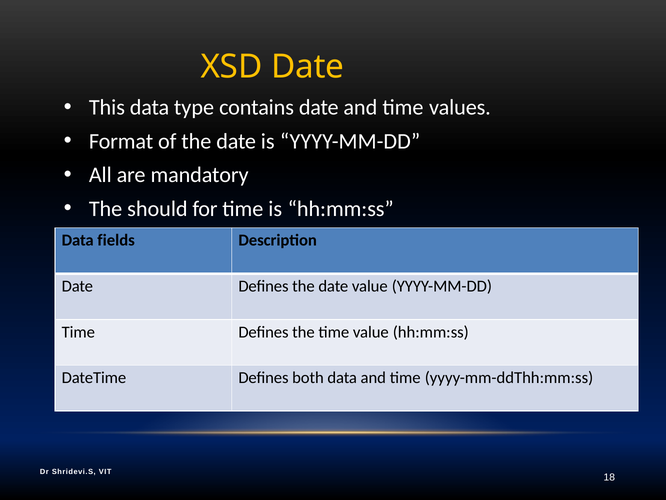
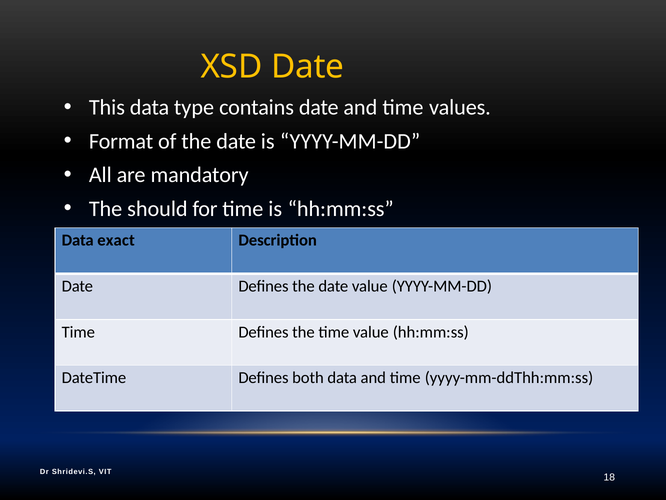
fields: fields -> exact (116, 240)
